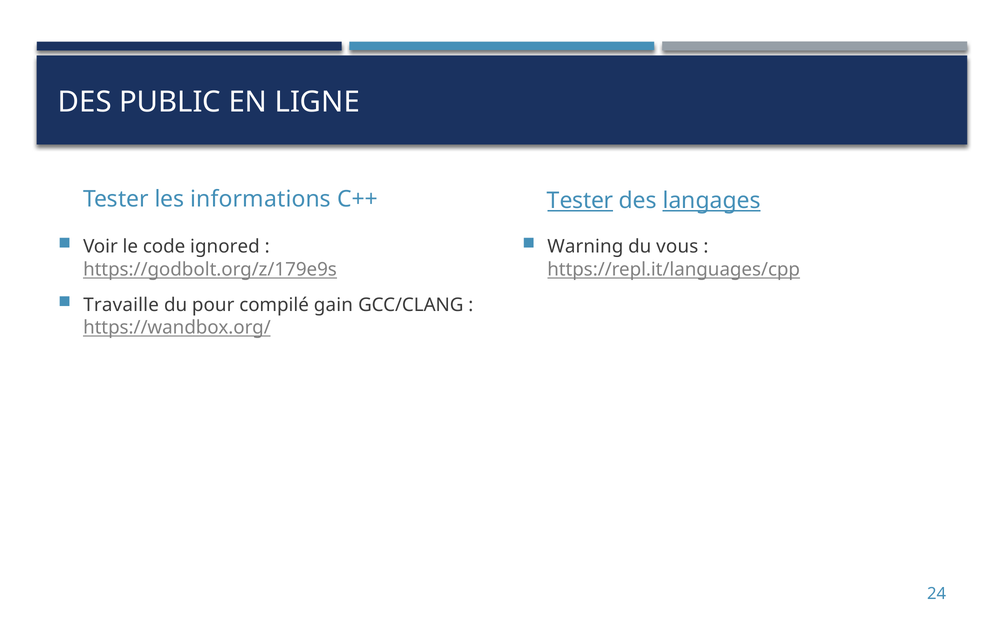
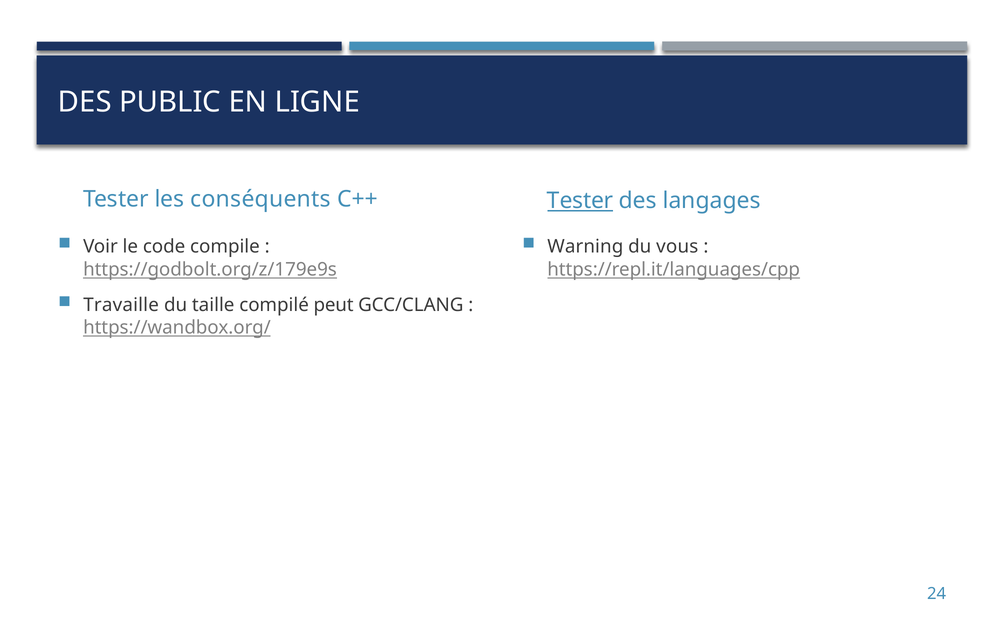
informations: informations -> conséquents (261, 199)
langages underline: present -> none (712, 201)
ignored: ignored -> compile (225, 247)
pour: pour -> taille (213, 305)
gain: gain -> peut (334, 305)
